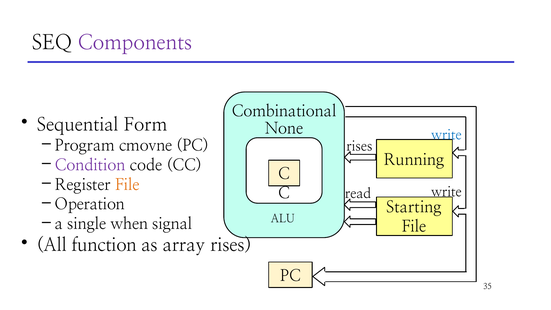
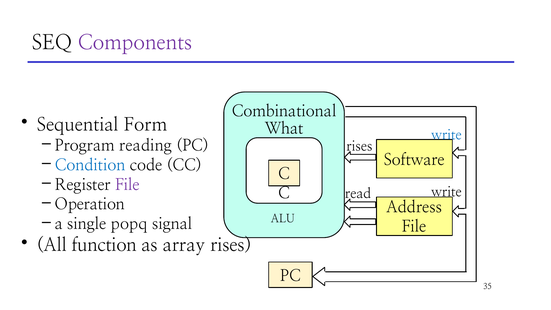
None: None -> What (284, 129)
cmovne: cmovne -> reading (146, 145)
Running: Running -> Software (414, 160)
Condition colour: purple -> blue (90, 165)
File colour: orange -> purple (127, 185)
Starting: Starting -> Address (414, 207)
when: when -> popq (129, 224)
